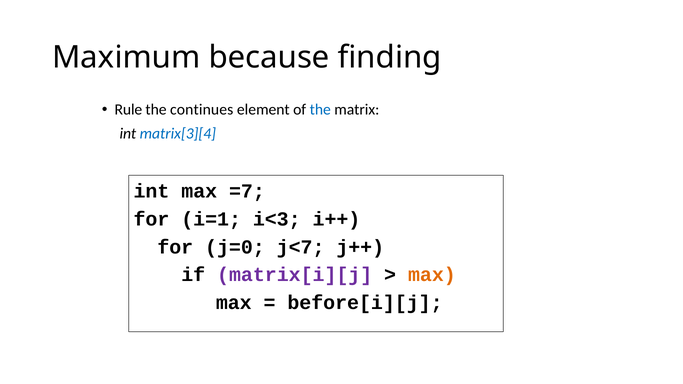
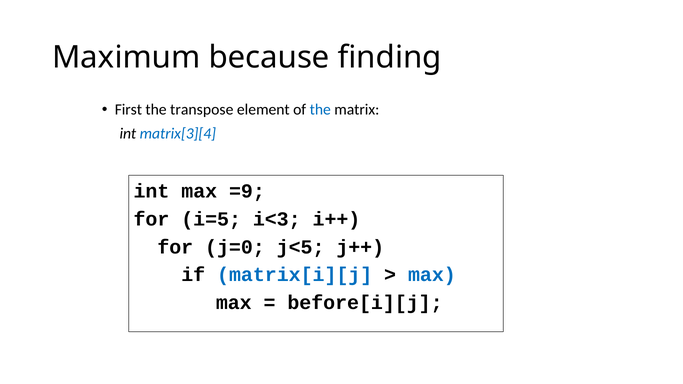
Rule: Rule -> First (128, 110)
continues: continues -> transpose (202, 110)
=7: =7 -> =9 (247, 191)
i=1: i=1 -> i=5 (211, 219)
j<7: j<7 -> j<5 (301, 247)
matrix[i][j colour: purple -> blue (295, 275)
max colour: orange -> blue (432, 275)
